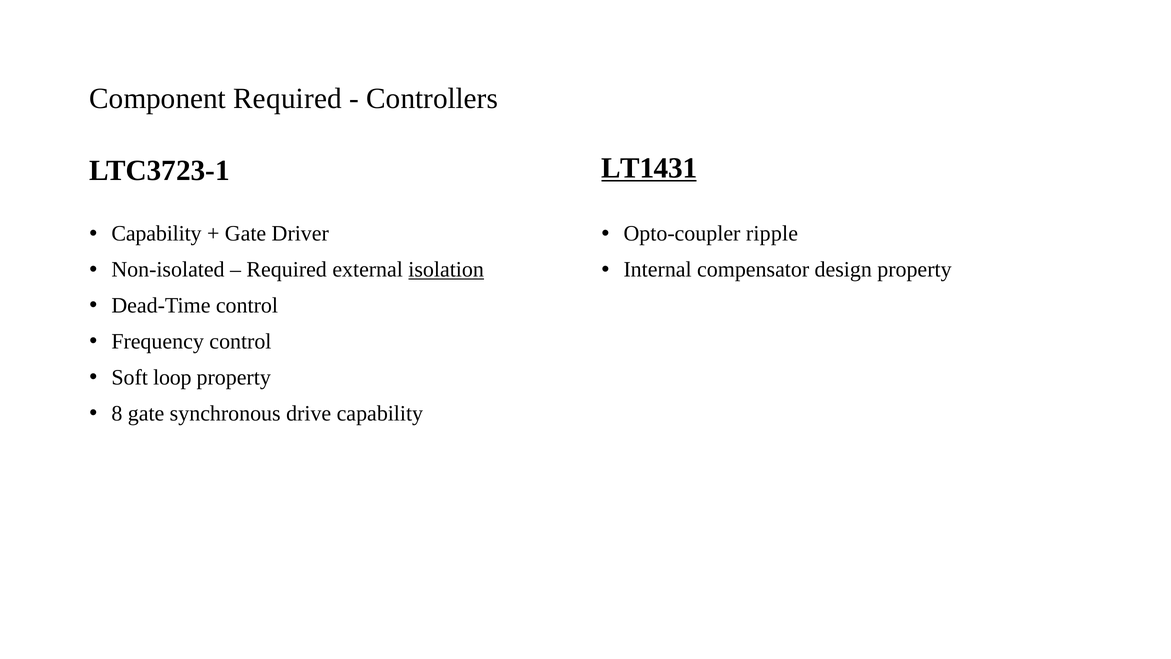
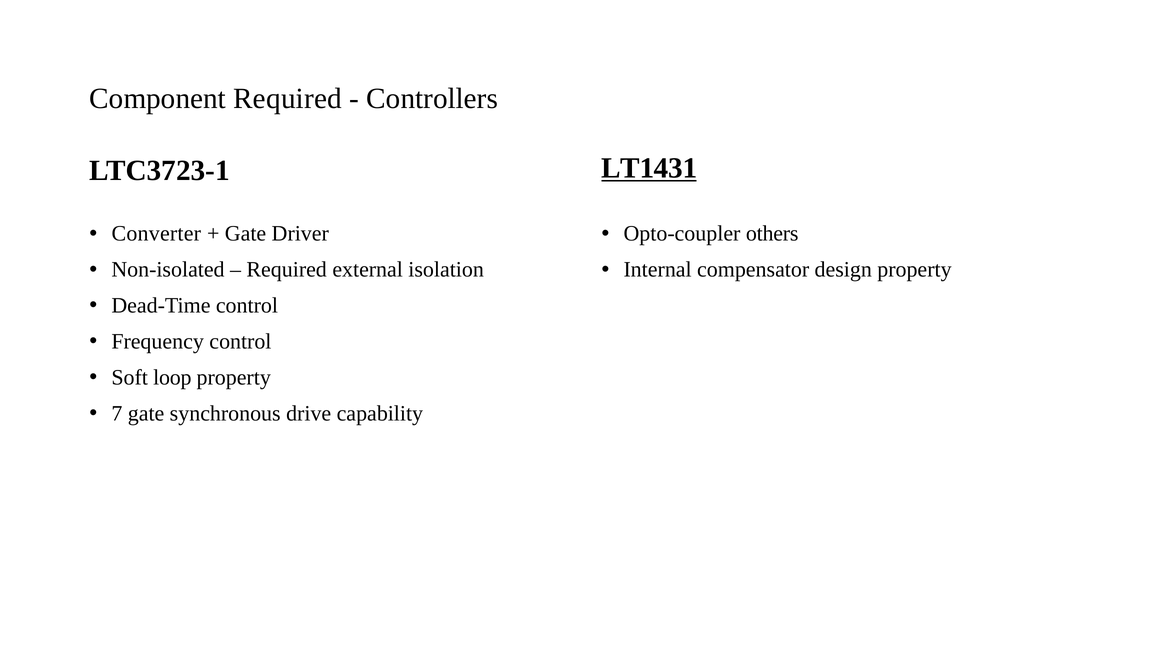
Capability: Capability -> Converter (156, 234)
ripple: ripple -> others (772, 234)
isolation underline: present -> none (446, 269)
8: 8 -> 7 (117, 413)
